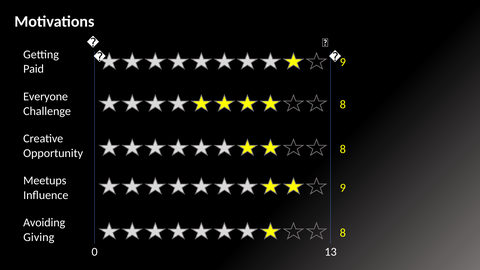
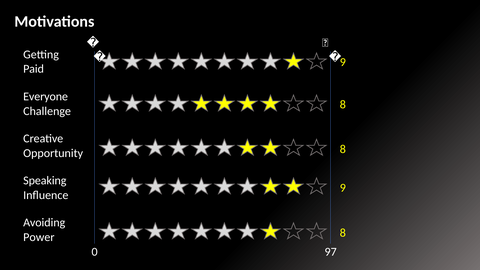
Meetups: Meetups -> Speaking (45, 181)
Giving: Giving -> Power (39, 237)
13: 13 -> 97 (331, 252)
